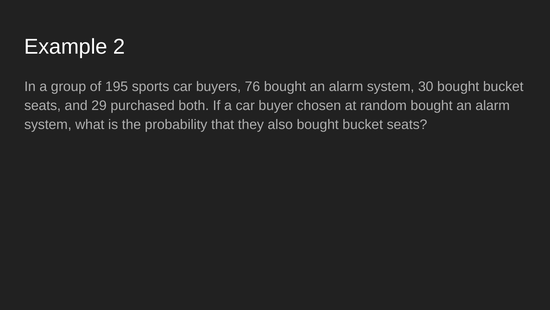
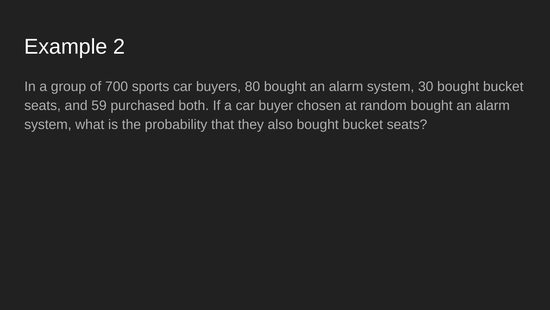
195: 195 -> 700 (117, 86)
76: 76 -> 80 (252, 86)
29: 29 -> 59 (99, 105)
